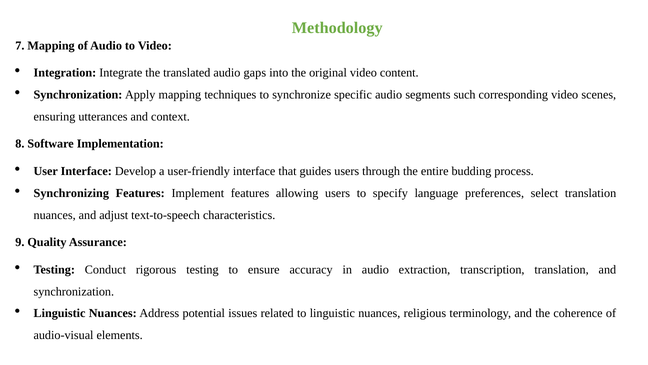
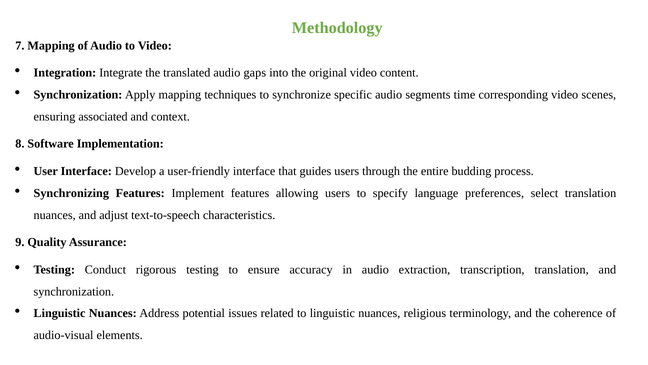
such: such -> time (465, 95)
utterances: utterances -> associated (103, 116)
